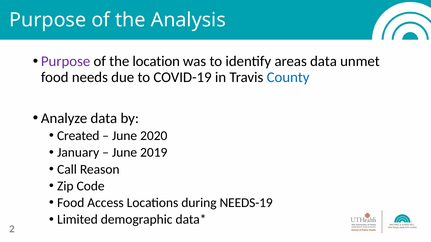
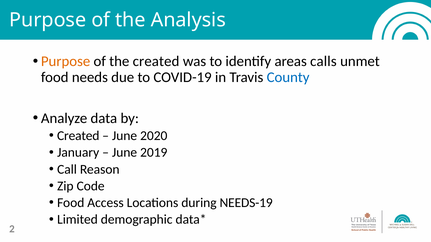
Purpose colour: purple -> orange (66, 61)
the location: location -> created (156, 61)
areas data: data -> calls (323, 61)
